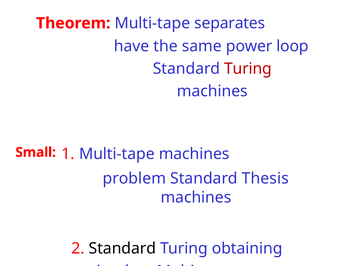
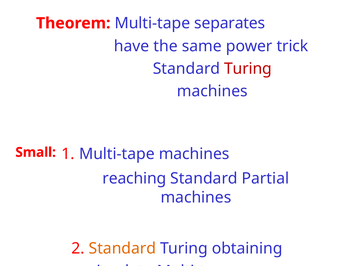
loop: loop -> trick (292, 46)
problem: problem -> reaching (134, 178)
Thesis: Thesis -> Partial (265, 178)
Standard colour: black -> orange (122, 248)
